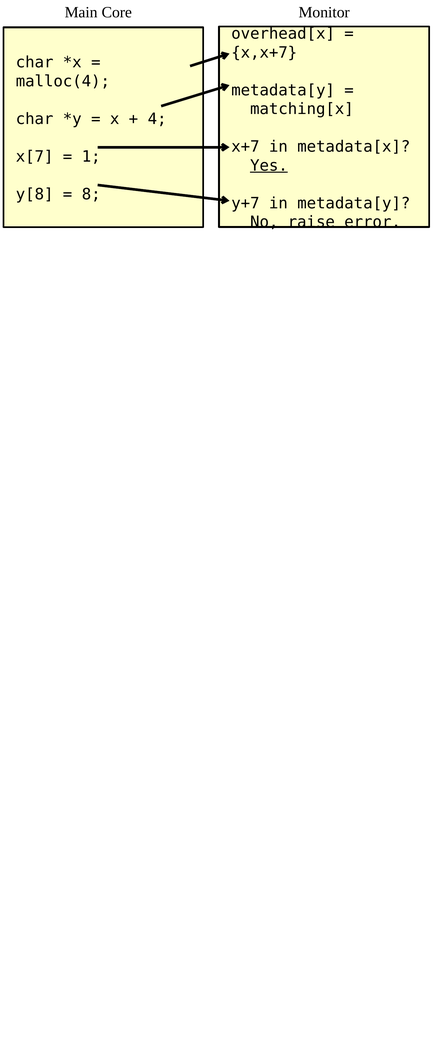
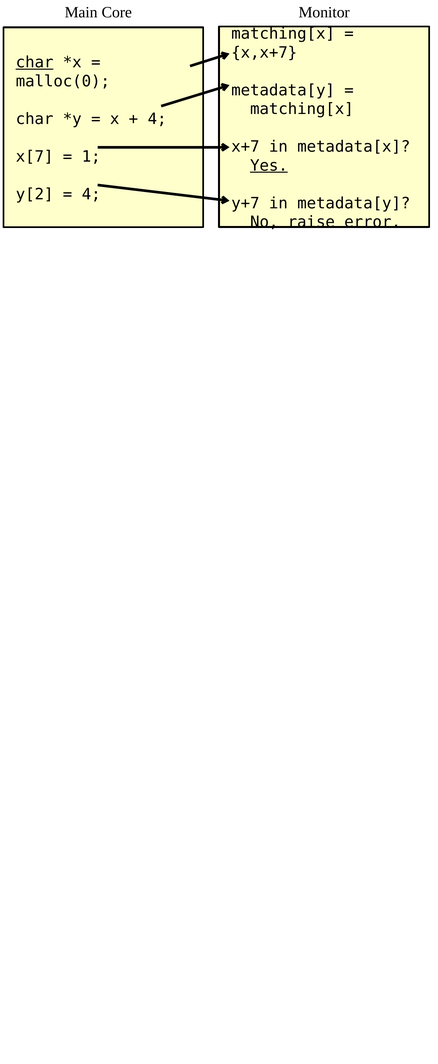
overhead[x: overhead[x -> matching[x (283, 34)
char underline: none -> present (35, 62)
malloc(4: malloc(4 -> malloc(0 (63, 81)
y[8: y[8 -> y[2 (35, 194)
8: 8 -> 4 (91, 194)
